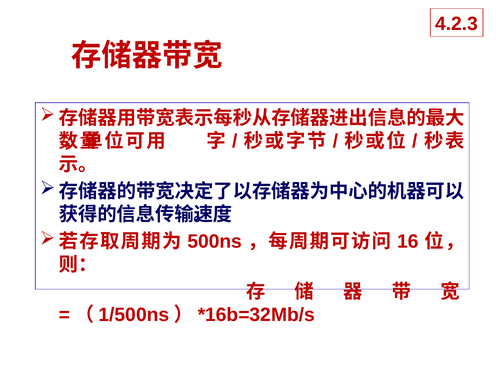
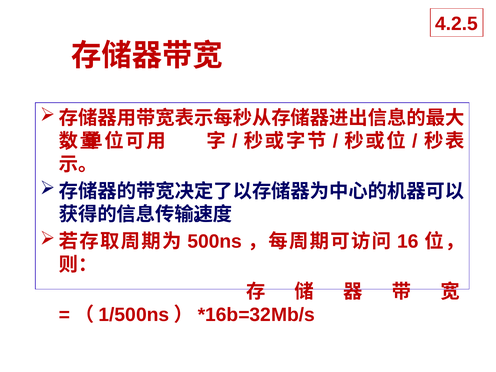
4.2.3: 4.2.3 -> 4.2.5 (457, 24)
